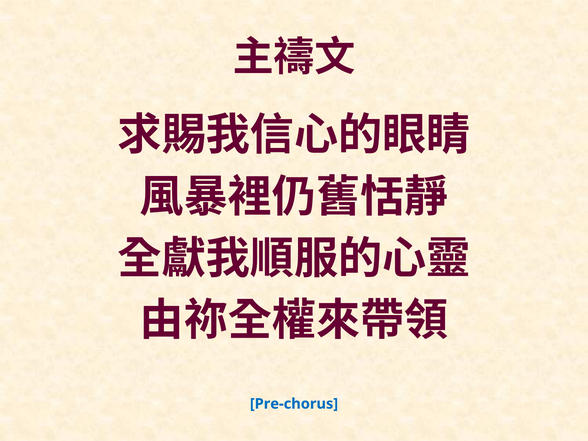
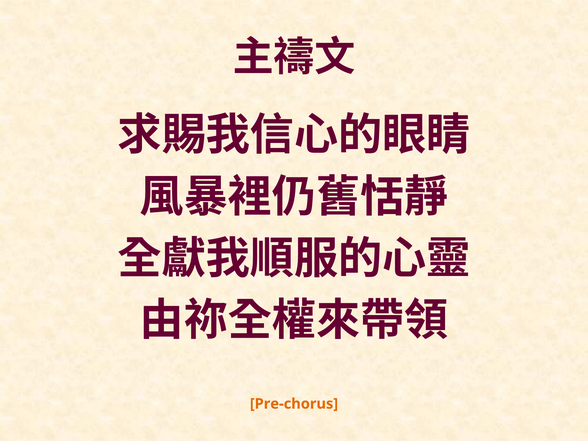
Pre-chorus colour: blue -> orange (294, 404)
